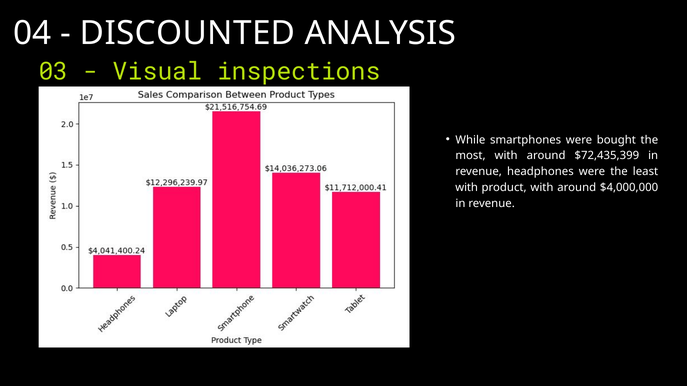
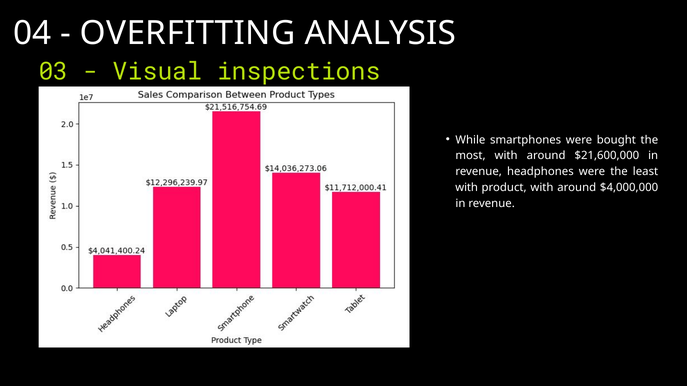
DISCOUNTED: DISCOUNTED -> OVERFITTING (188, 34)
$72,435,399: $72,435,399 -> $21,600,000 (607, 156)
